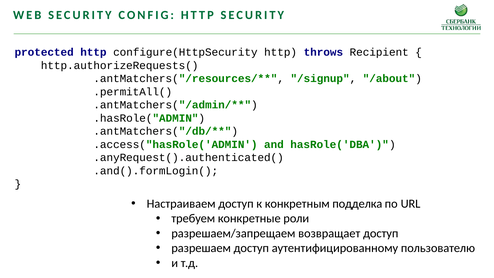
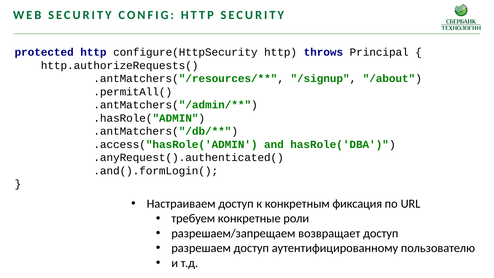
Recipient: Recipient -> Principal (379, 52)
подделка: подделка -> фиксация (357, 204)
